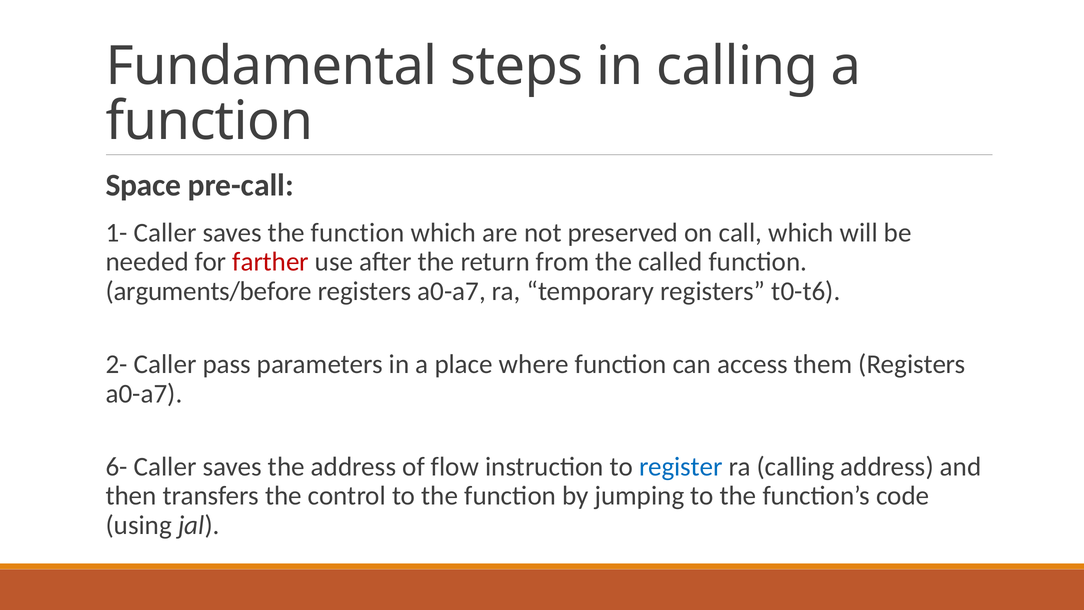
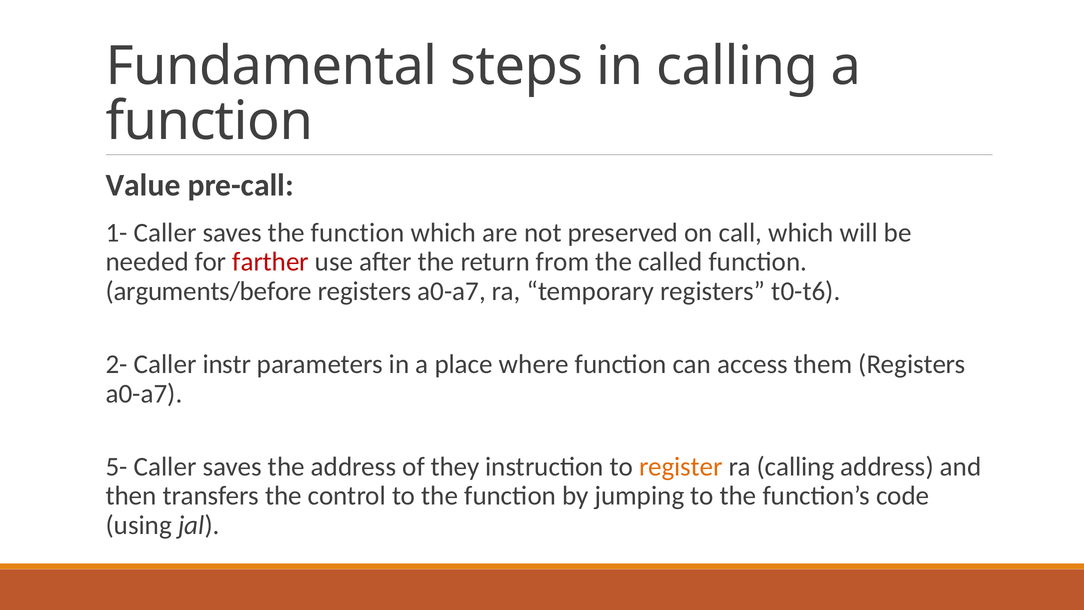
Space: Space -> Value (143, 185)
pass: pass -> instr (227, 364)
6-: 6- -> 5- (117, 467)
flow: flow -> they (455, 467)
register colour: blue -> orange (681, 467)
